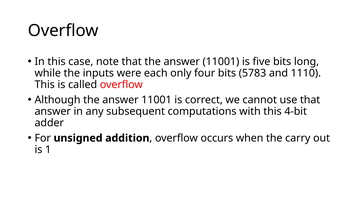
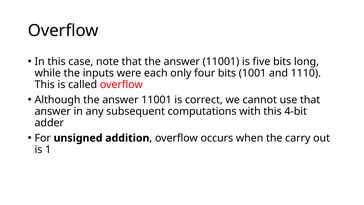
5783: 5783 -> 1001 (253, 73)
